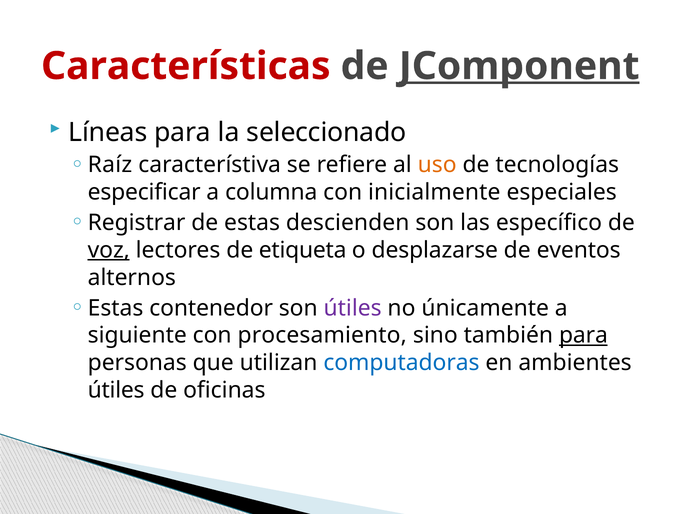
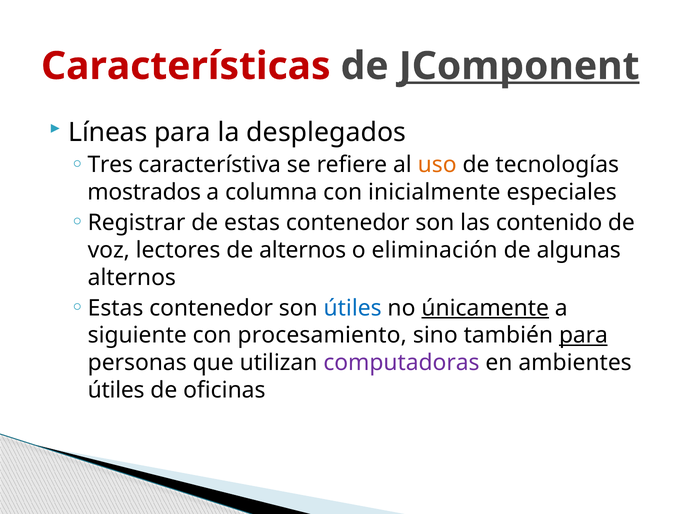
seleccionado: seleccionado -> desplegados (326, 132)
Raíz: Raíz -> Tres (110, 165)
especificar: especificar -> mostrados (144, 192)
de estas descienden: descienden -> contenedor (348, 223)
específico: específico -> contenido (549, 223)
voz underline: present -> none (109, 250)
de etiqueta: etiqueta -> alternos (303, 250)
desplazarse: desplazarse -> eliminación (435, 250)
eventos: eventos -> algunas (579, 250)
útiles colour: purple -> blue (353, 308)
únicamente underline: none -> present (485, 308)
computadoras colour: blue -> purple (401, 363)
